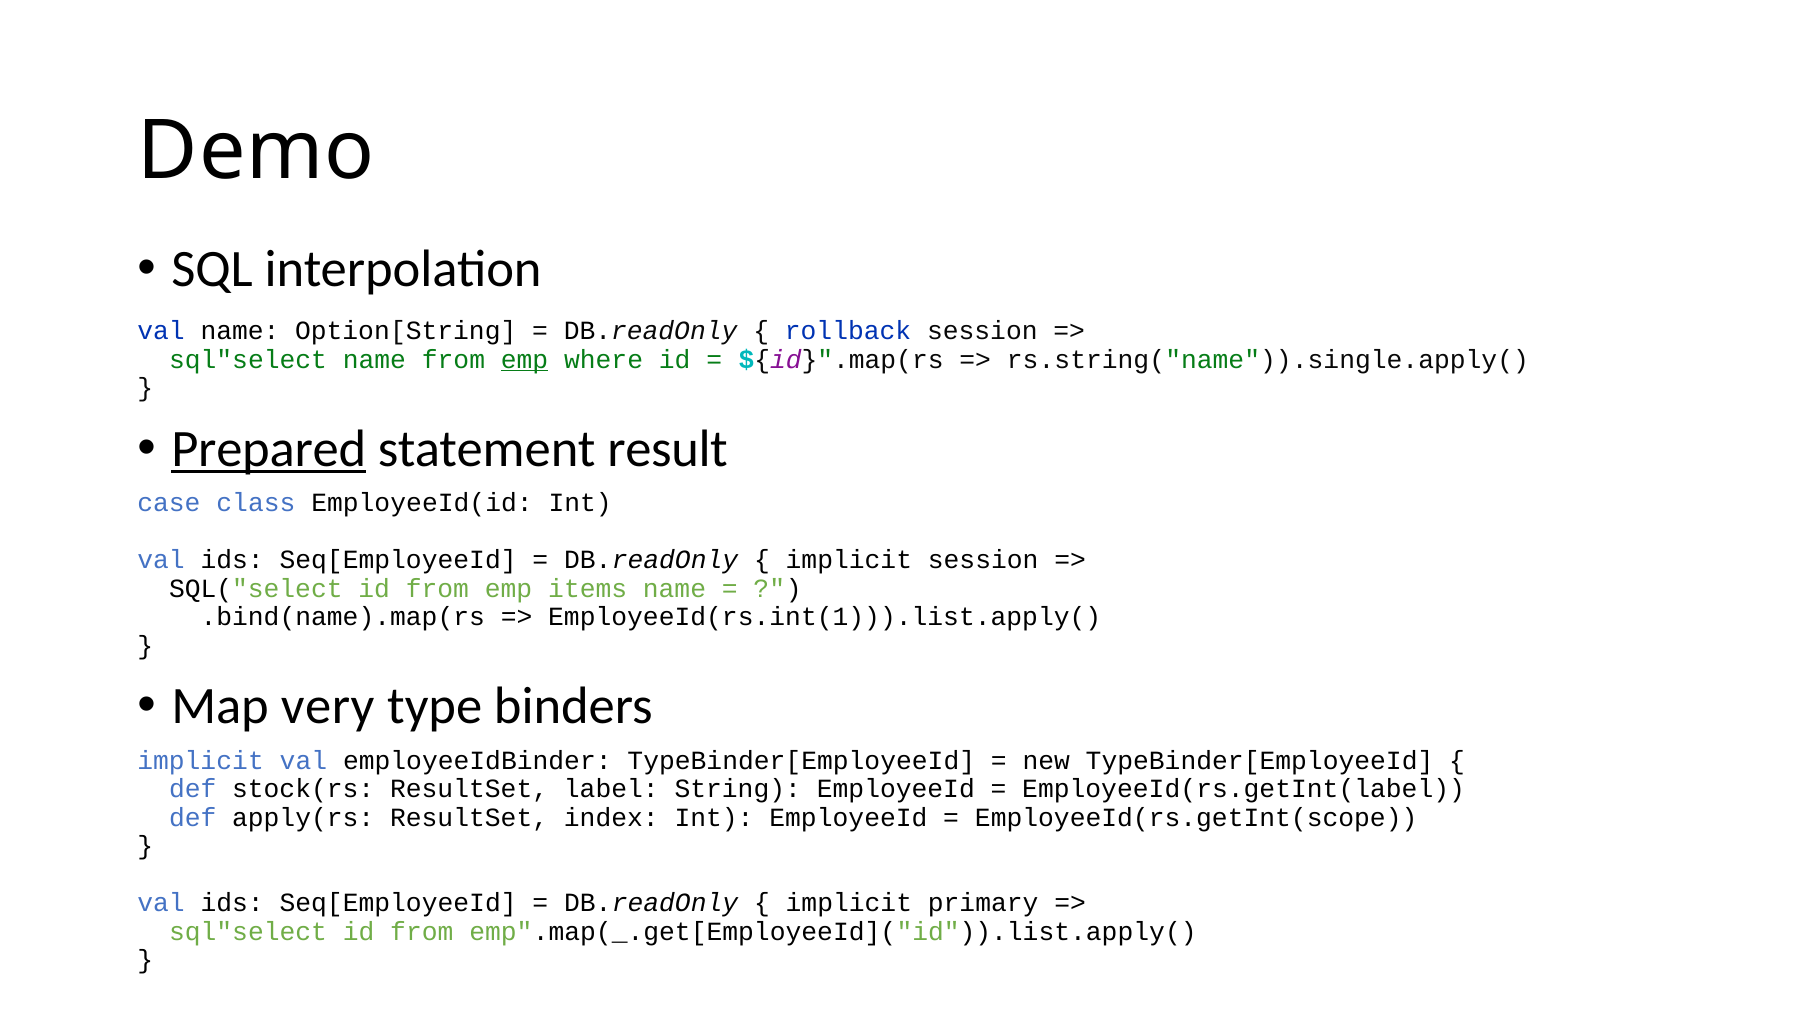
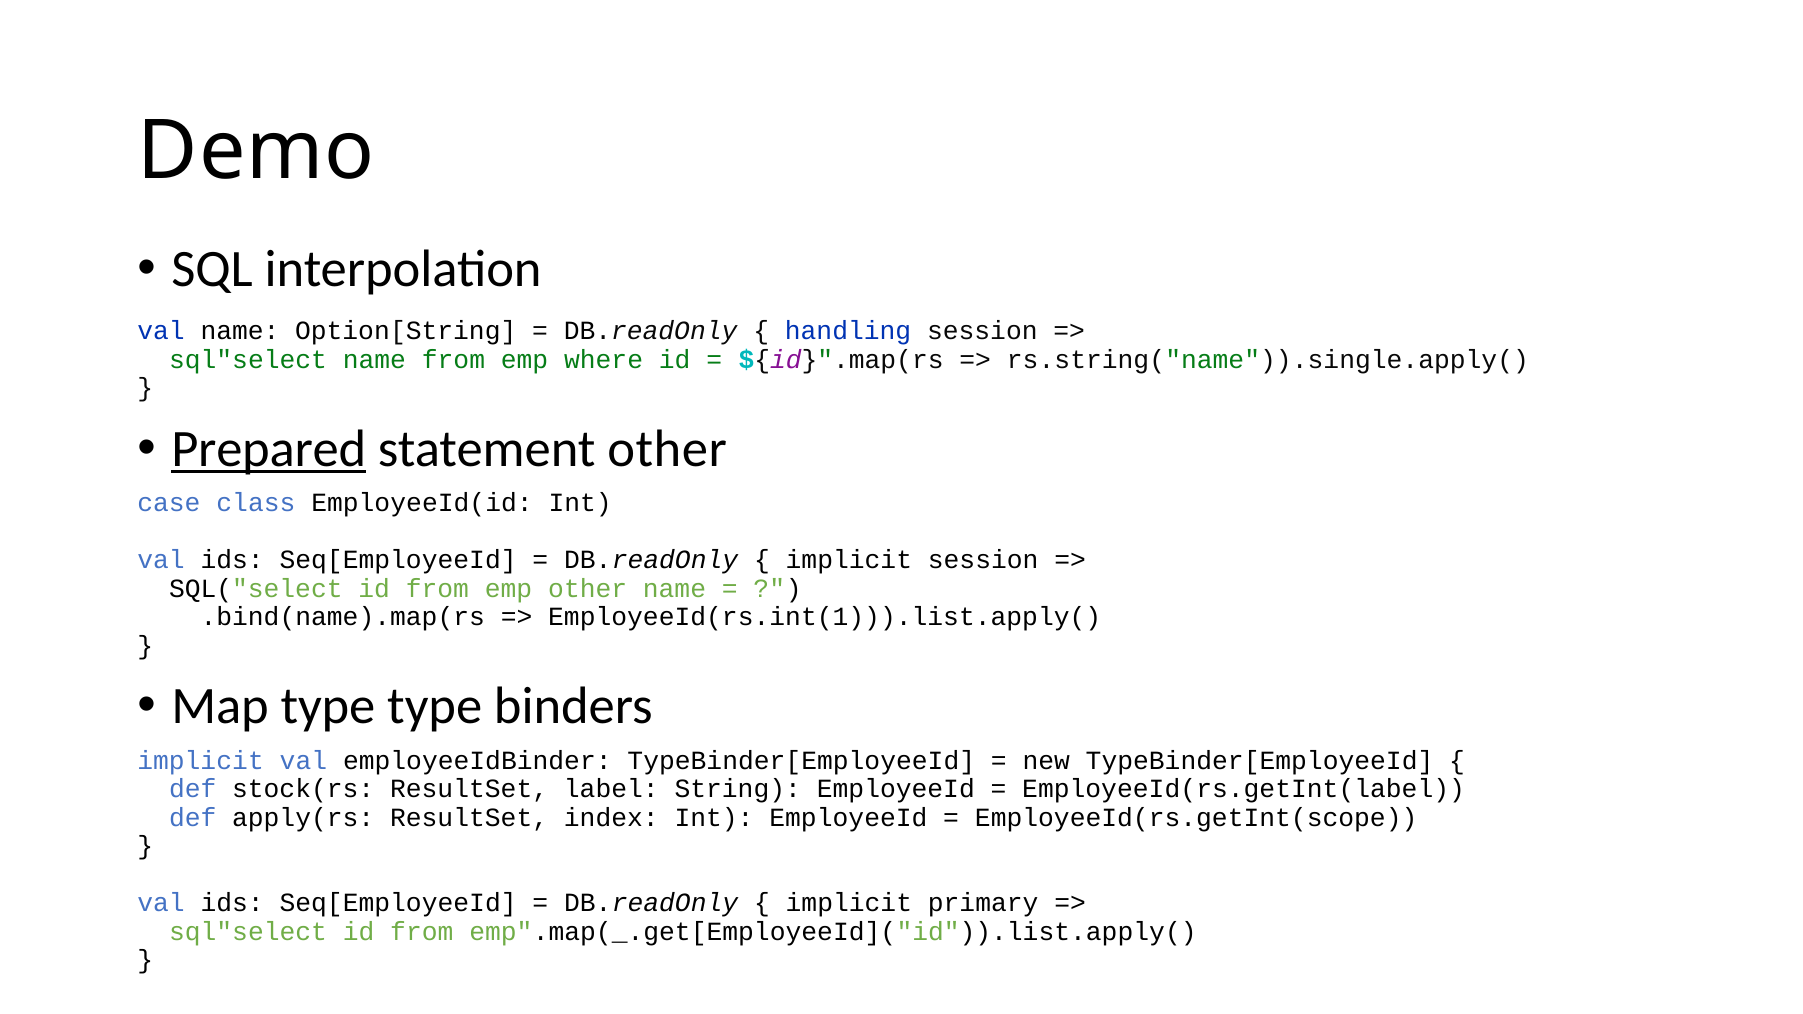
rollback: rollback -> handling (848, 331)
emp underline: present -> none (525, 359)
statement result: result -> other (667, 449)
emp items: items -> other (588, 589)
Map very: very -> type (328, 707)
